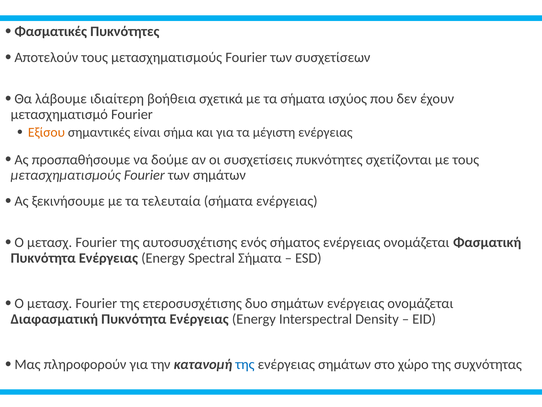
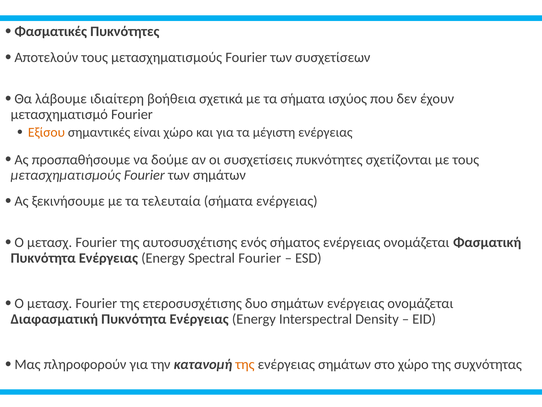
είναι σήμα: σήμα -> χώρο (178, 132)
Spectral Σήματα: Σήματα -> Fourier (260, 258)
της colour: blue -> orange (245, 364)
